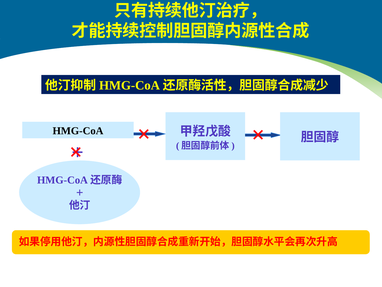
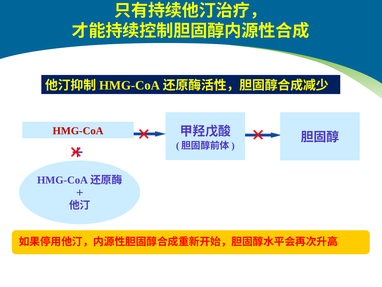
HMG-CoA colour: black -> red (78, 131)
